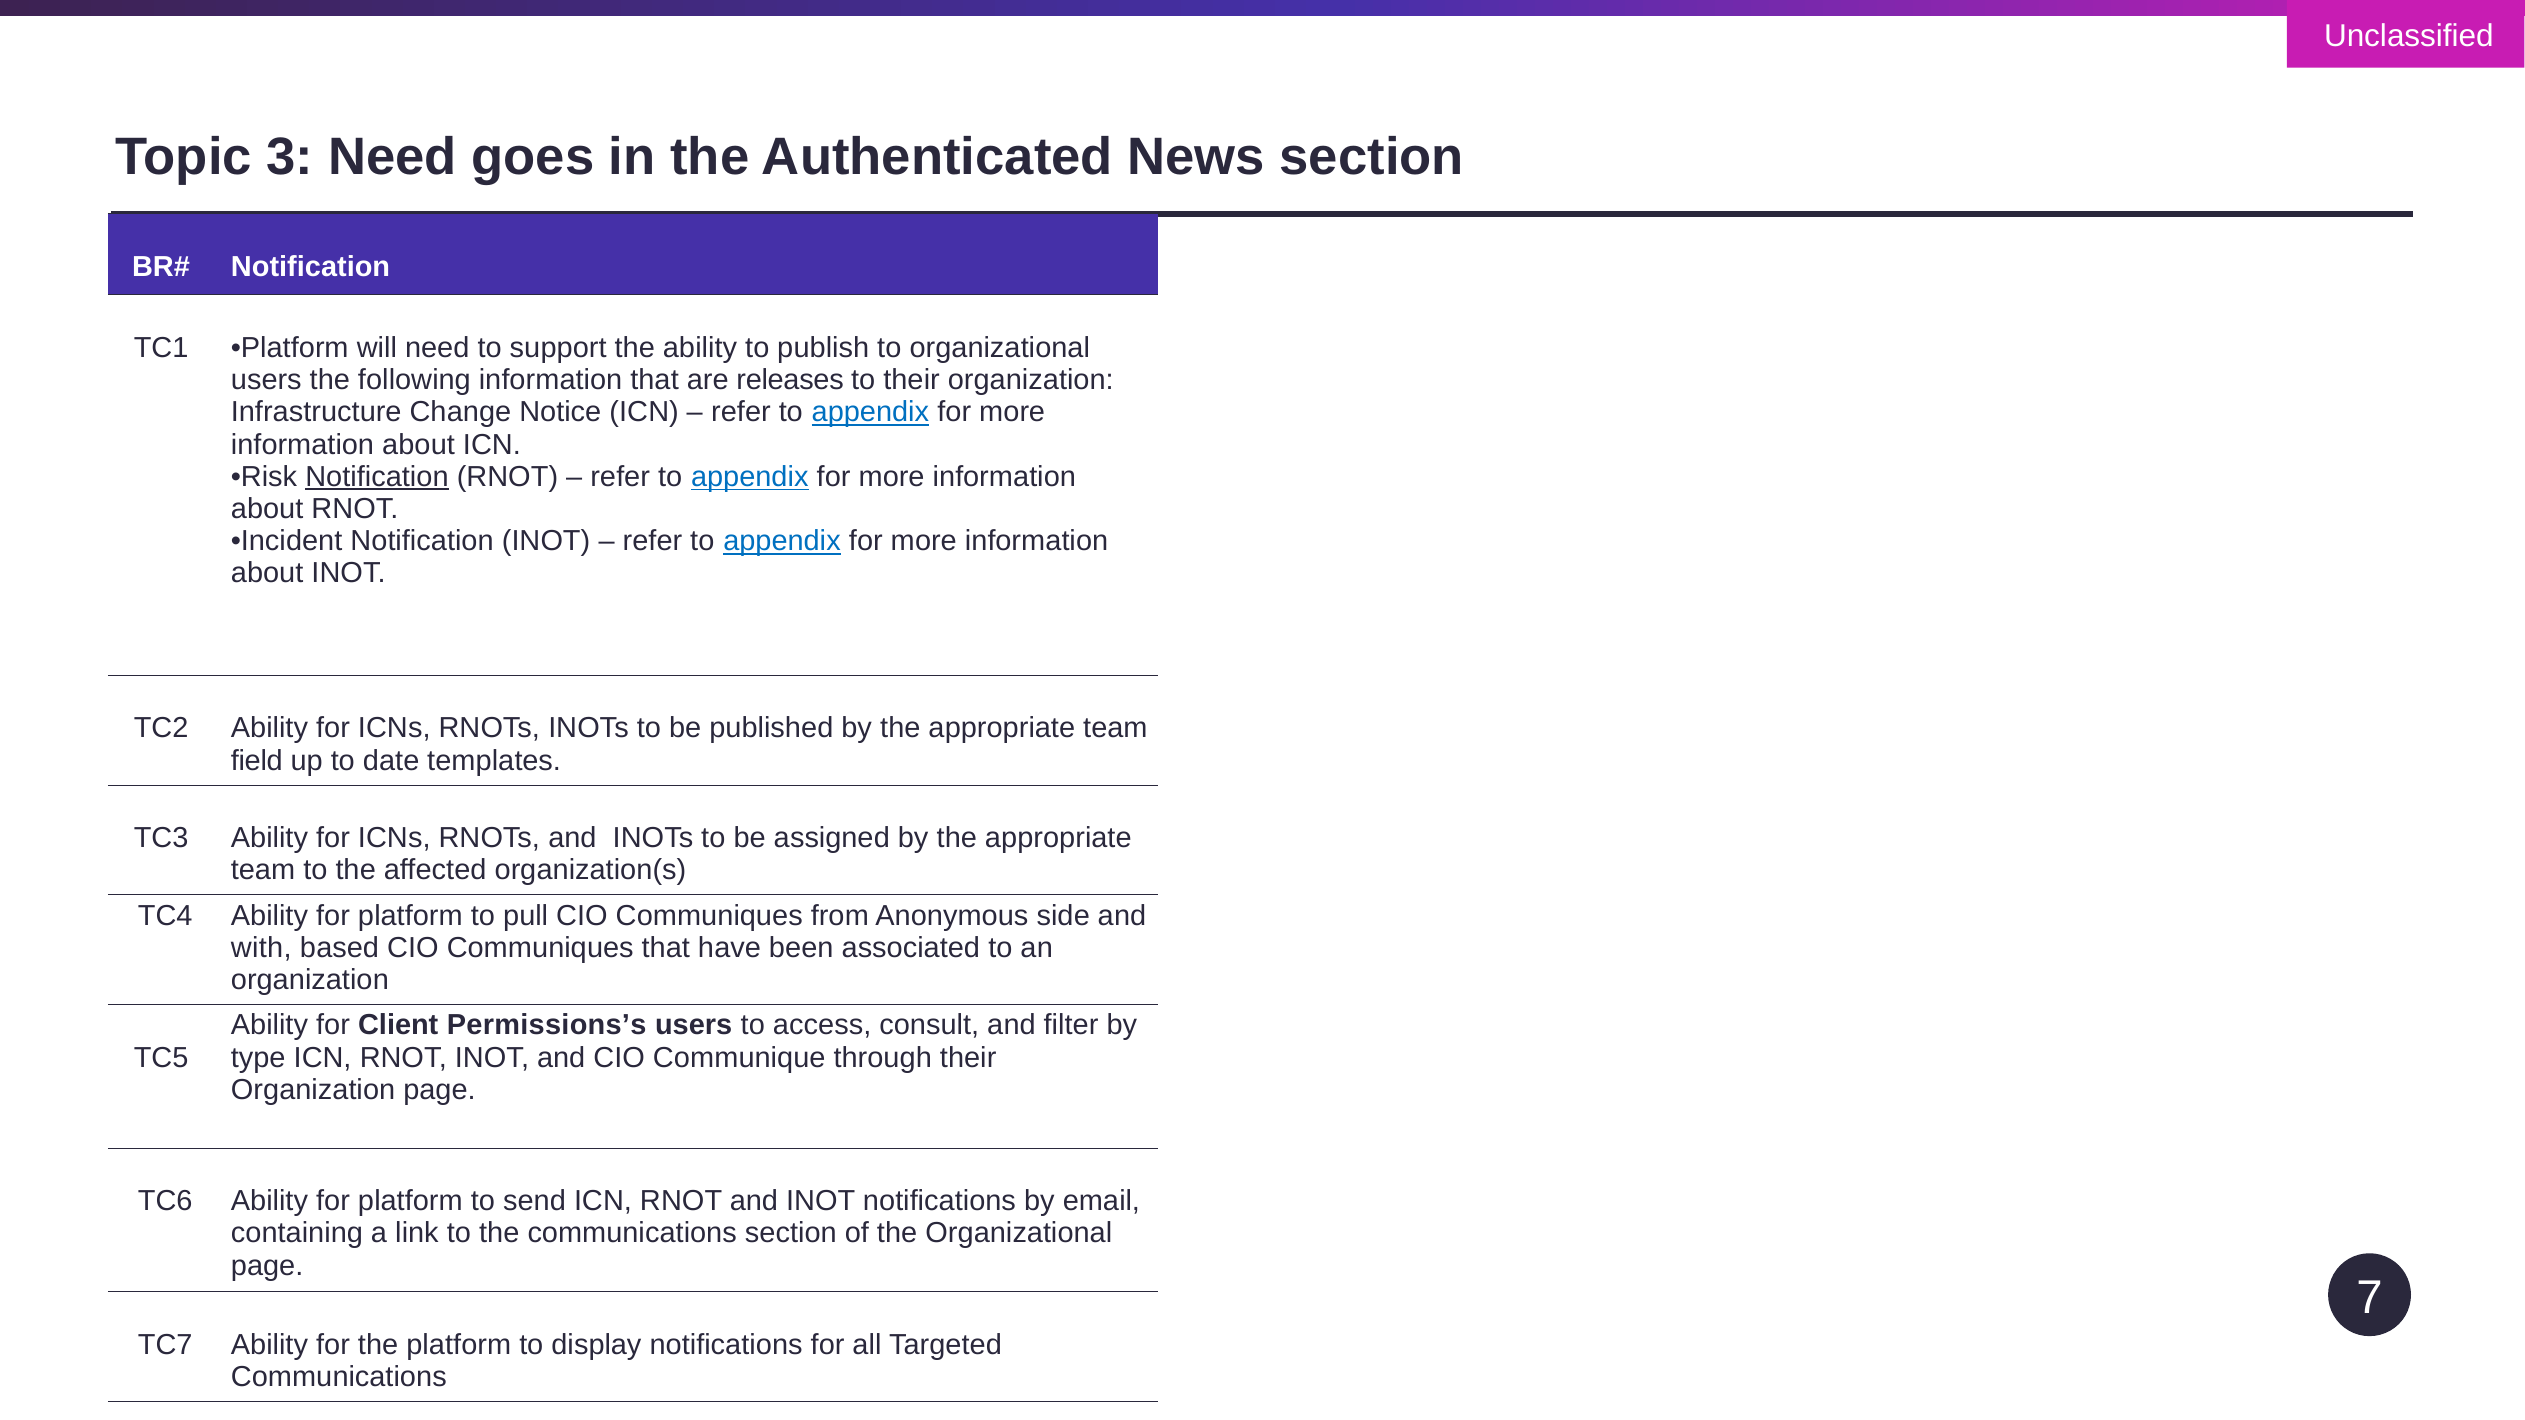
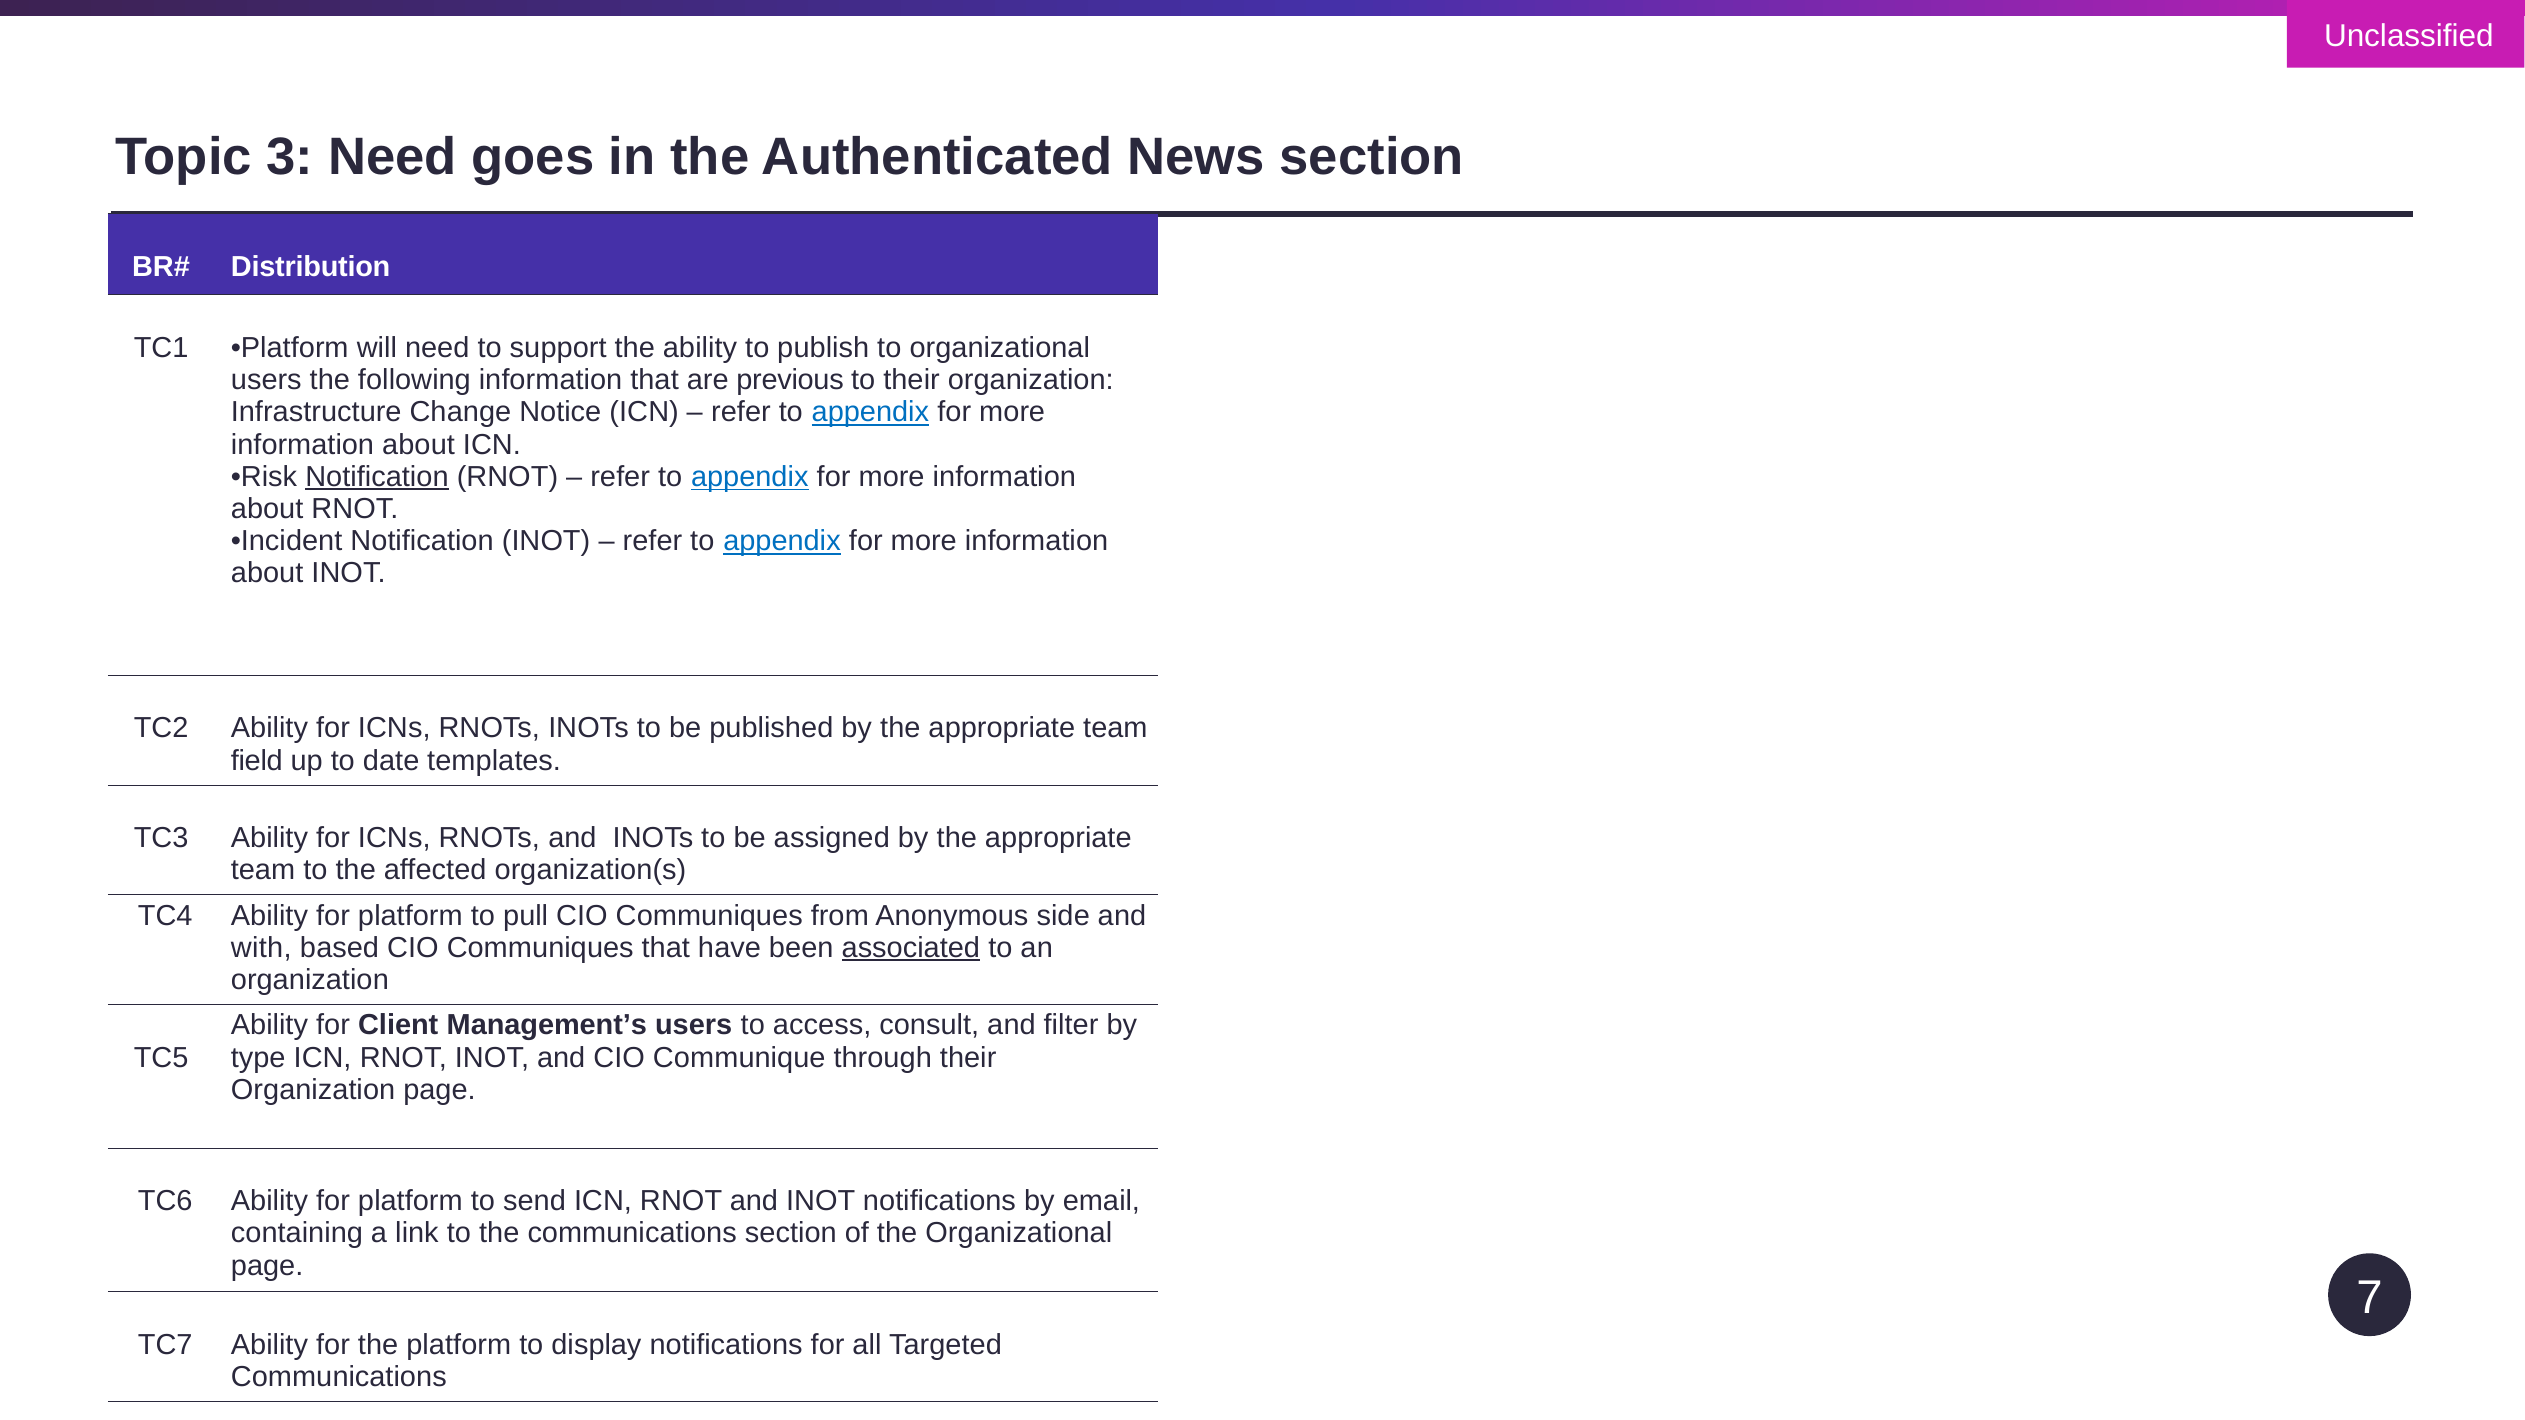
Notification: Notification -> Distribution (311, 267)
releases: releases -> previous (790, 380)
associated underline: none -> present (911, 948)
Permissions’s: Permissions’s -> Management’s (547, 1026)
